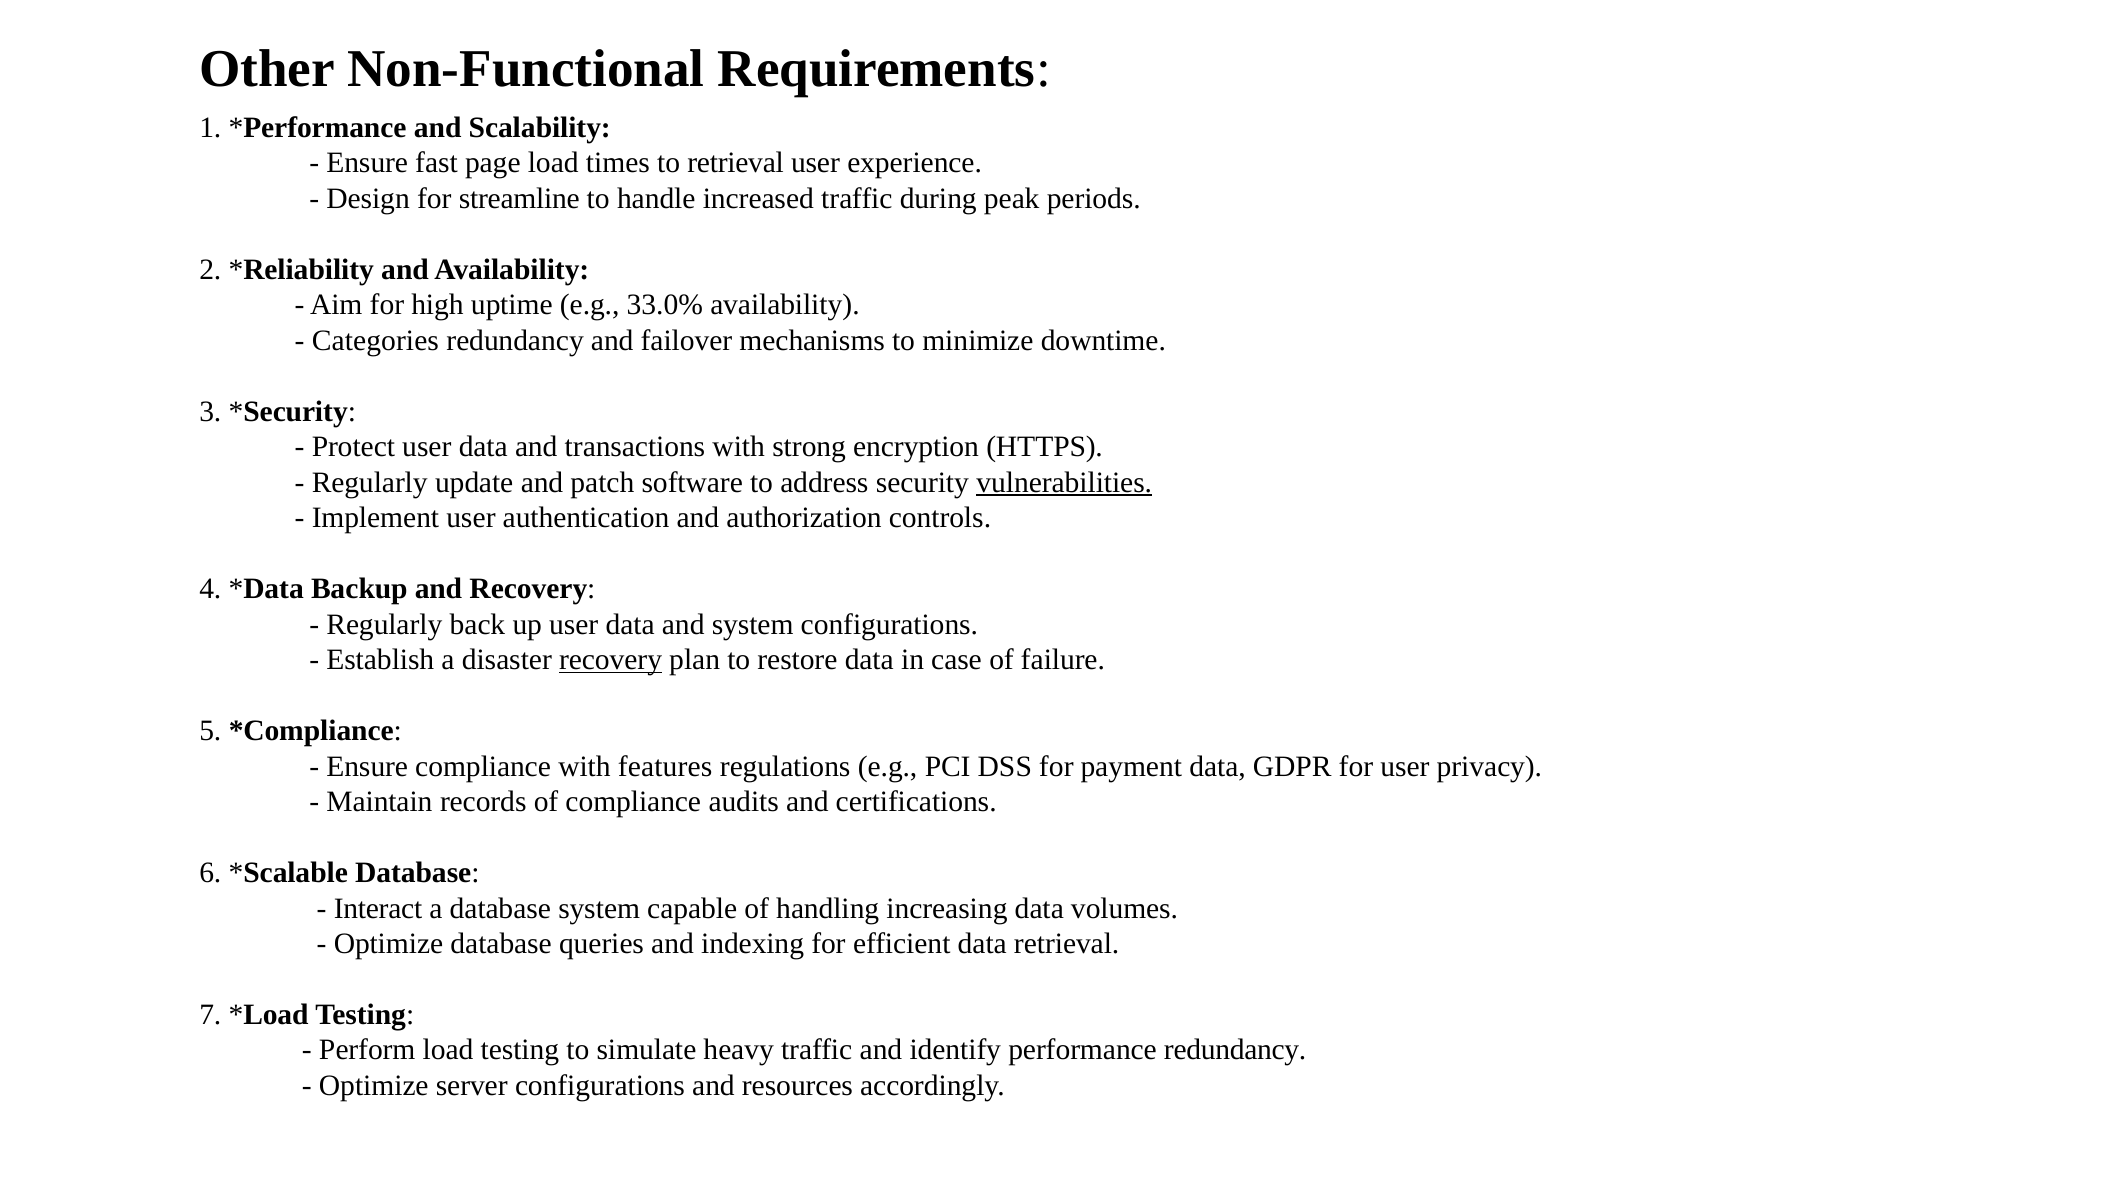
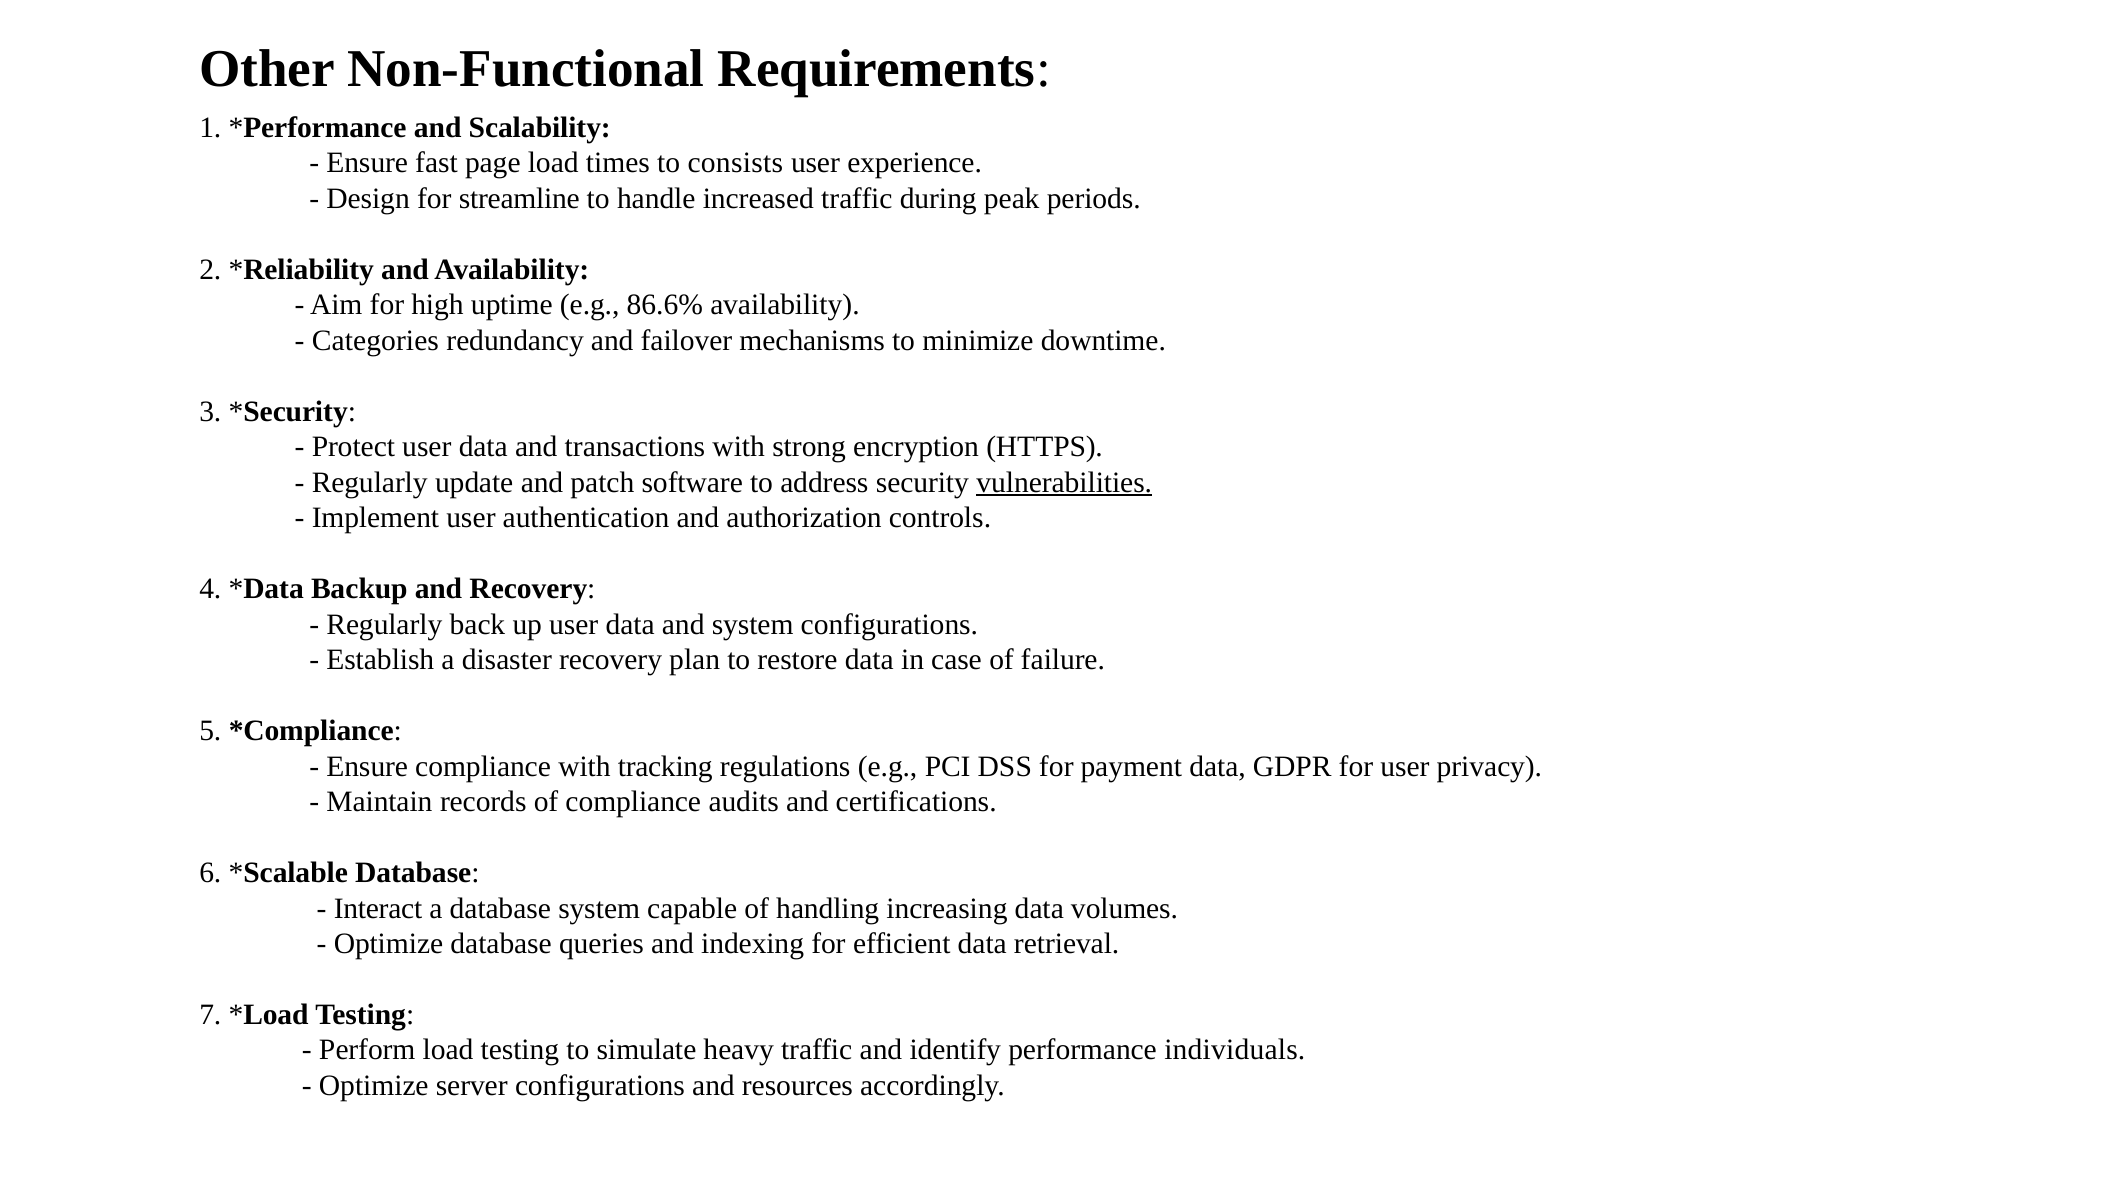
to retrieval: retrieval -> consists (735, 163)
33.0%: 33.0% -> 86.6% (665, 305)
recovery underline: present -> none (611, 660)
features: features -> tracking (665, 767)
performance redundancy: redundancy -> individuals (1235, 1051)
